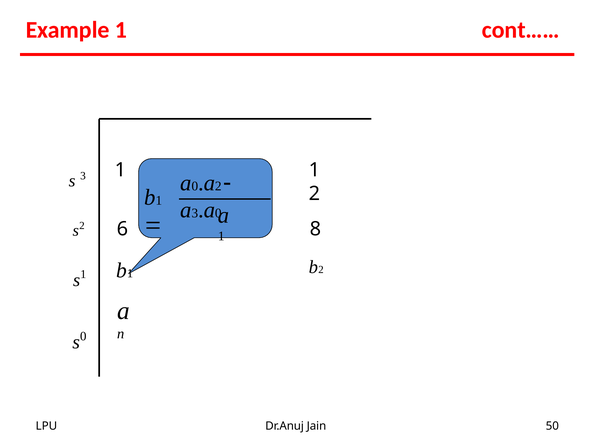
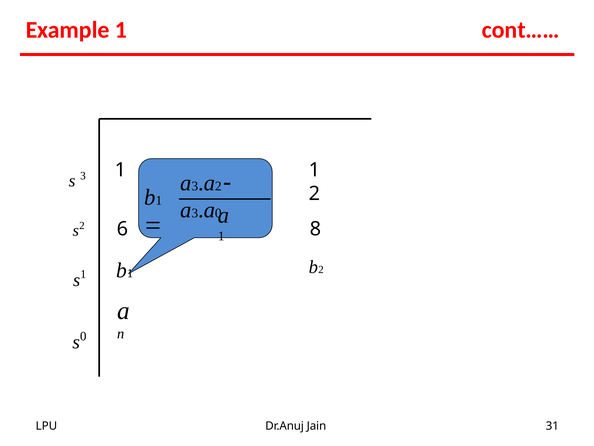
0: 0 -> 3 (195, 186)
50: 50 -> 31 (552, 426)
